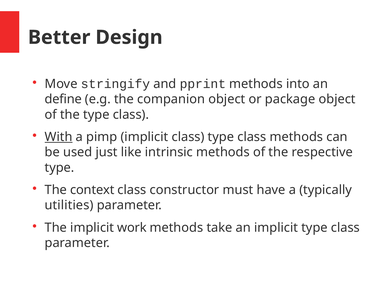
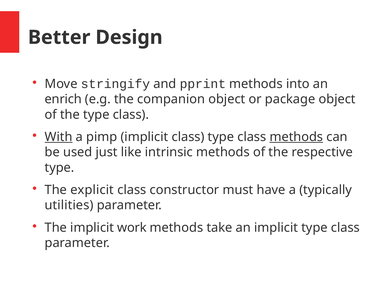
define: define -> enrich (63, 99)
methods underline: none -> present (296, 137)
context: context -> explicit (92, 190)
